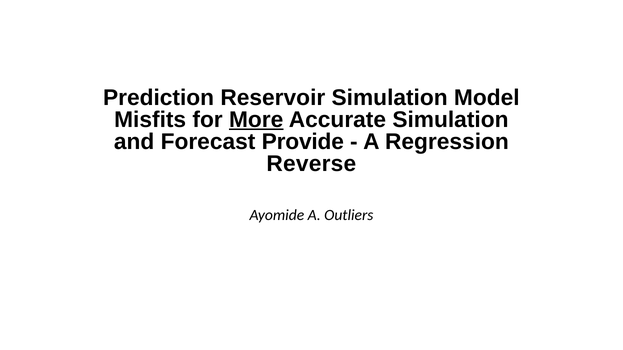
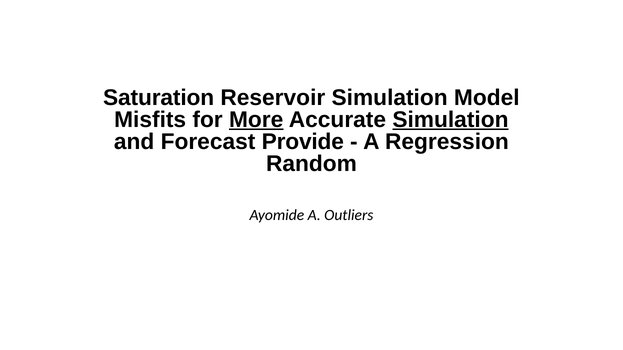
Prediction: Prediction -> Saturation (159, 98)
Simulation underline: none -> present (450, 120)
Reverse: Reverse -> Random (311, 164)
